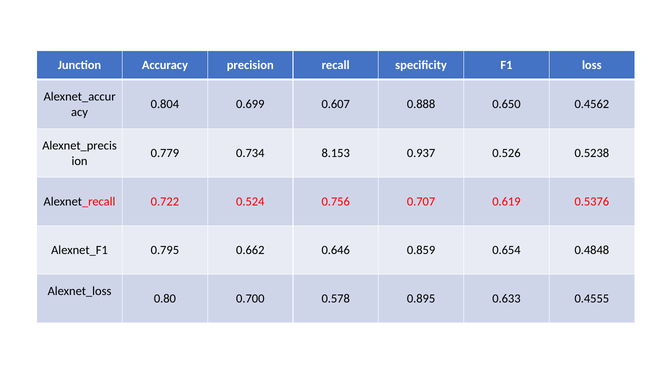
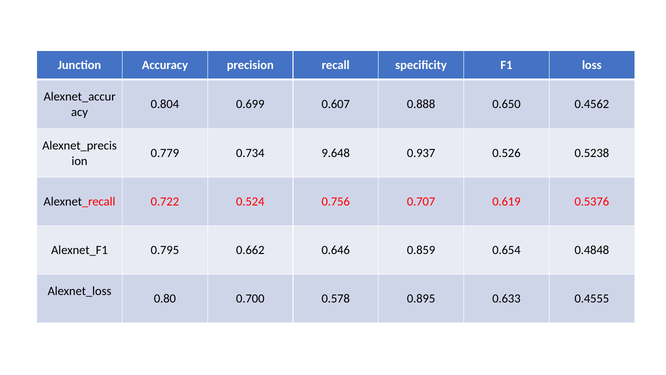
8.153: 8.153 -> 9.648 (336, 153)
